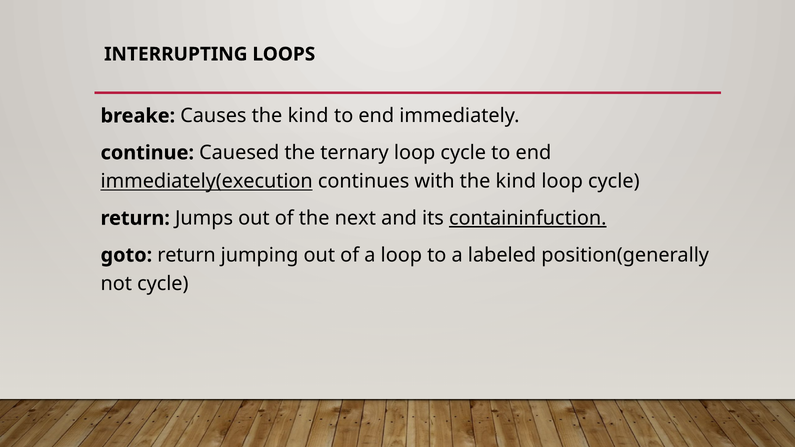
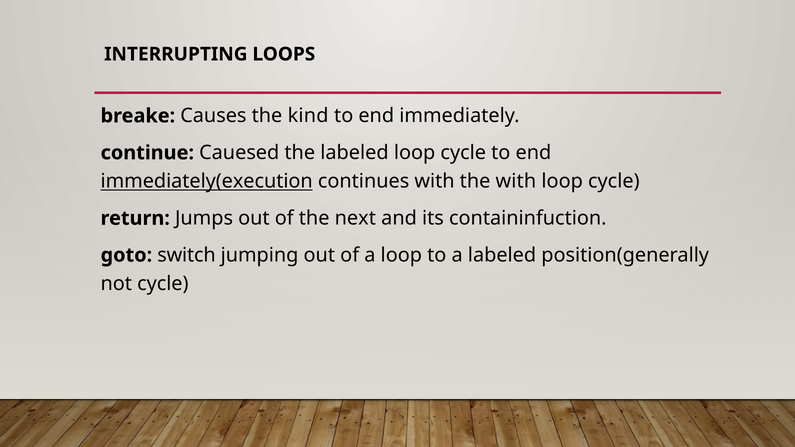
the ternary: ternary -> labeled (354, 153)
with the kind: kind -> with (516, 181)
containinfuction underline: present -> none (528, 218)
goto return: return -> switch (187, 255)
